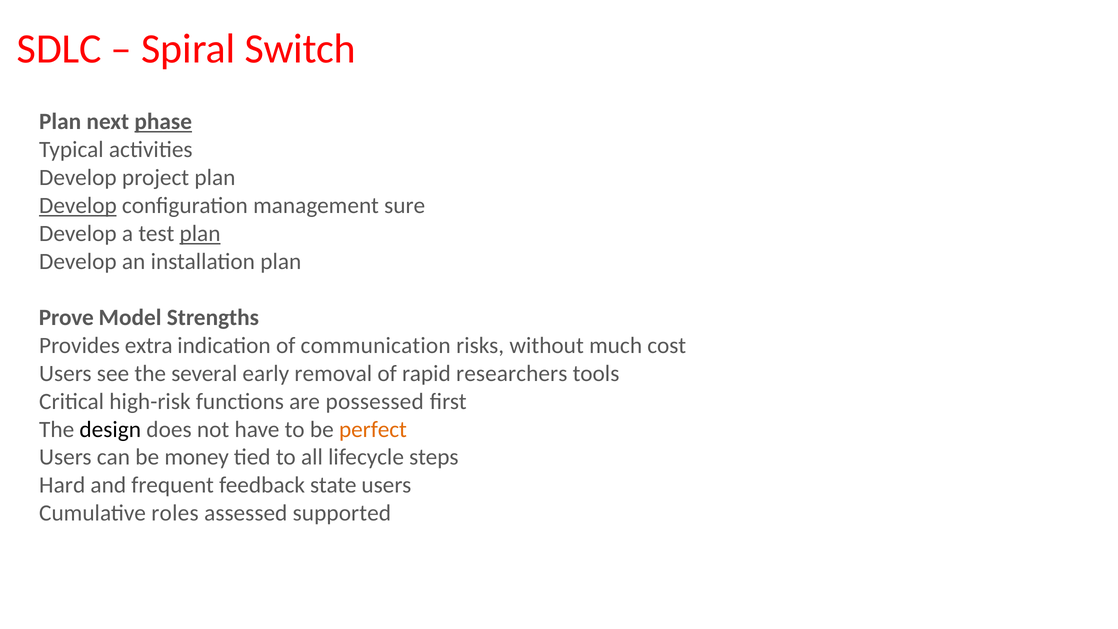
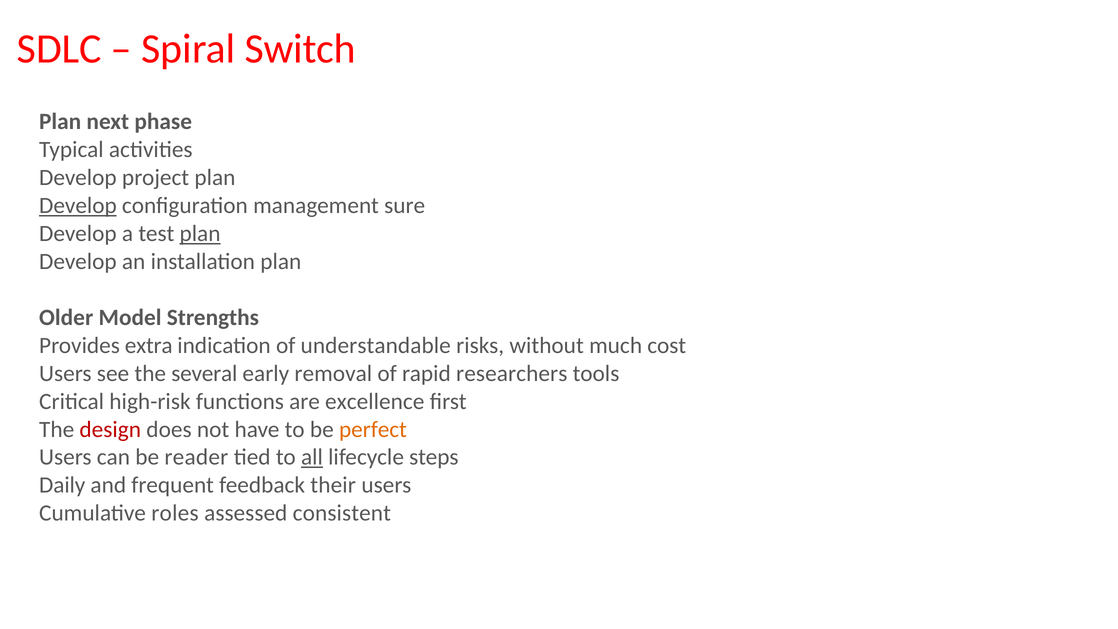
phase underline: present -> none (163, 122)
Prove: Prove -> Older (66, 317)
communication: communication -> understandable (376, 345)
possessed: possessed -> excellence (375, 401)
design colour: black -> red (110, 429)
money: money -> reader (196, 457)
all underline: none -> present (312, 457)
Hard: Hard -> Daily (62, 485)
state: state -> their (333, 485)
supported: supported -> consistent (342, 513)
